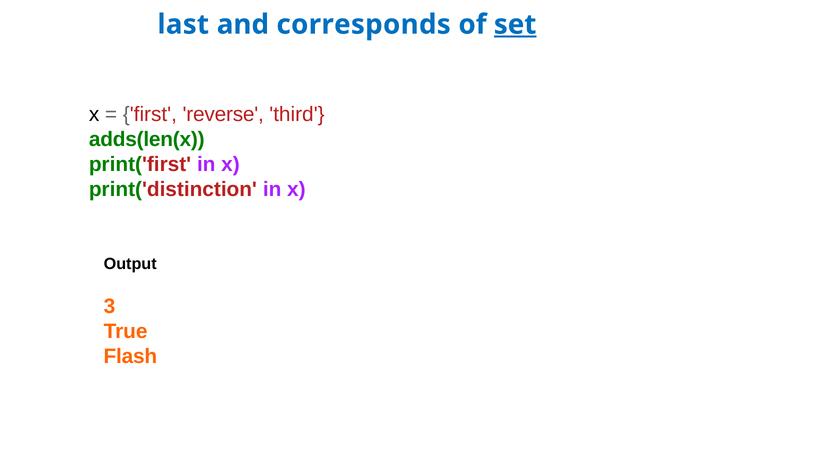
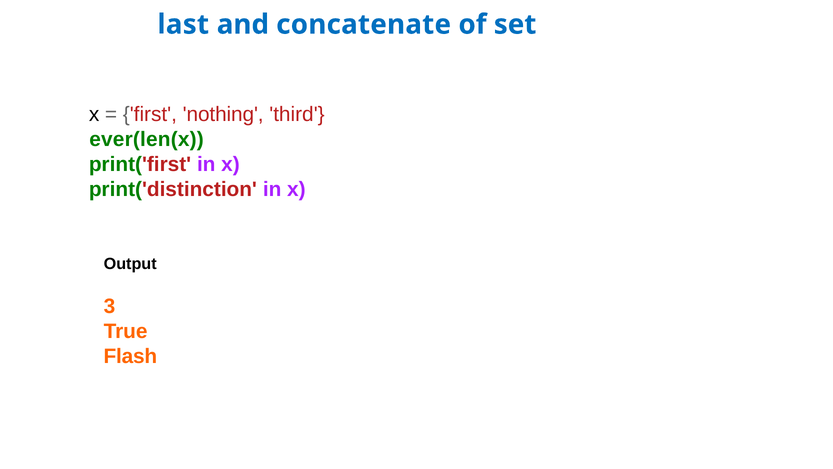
corresponds: corresponds -> concatenate (364, 24)
set underline: present -> none (515, 24)
reverse: reverse -> nothing (223, 114)
adds(len(x: adds(len(x -> ever(len(x (147, 139)
